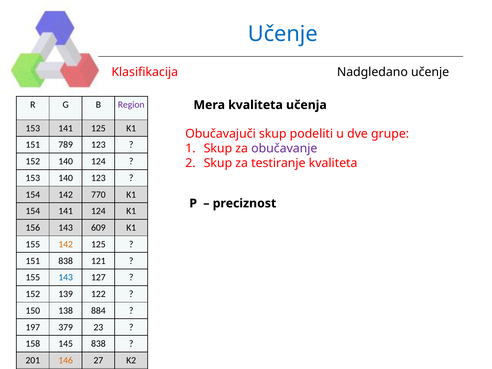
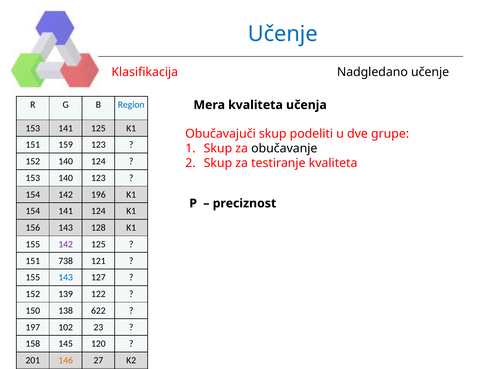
Region colour: purple -> blue (131, 105)
789: 789 -> 159 (66, 145)
obučavanje colour: purple -> black (284, 148)
770: 770 -> 196 (98, 195)
143 609: 609 -> 128 (98, 228)
142 colour: orange -> purple (66, 244)
151 838: 838 -> 738 (66, 261)
884: 884 -> 622 (98, 311)
379: 379 -> 102 (66, 327)
145 838: 838 -> 120 (98, 344)
